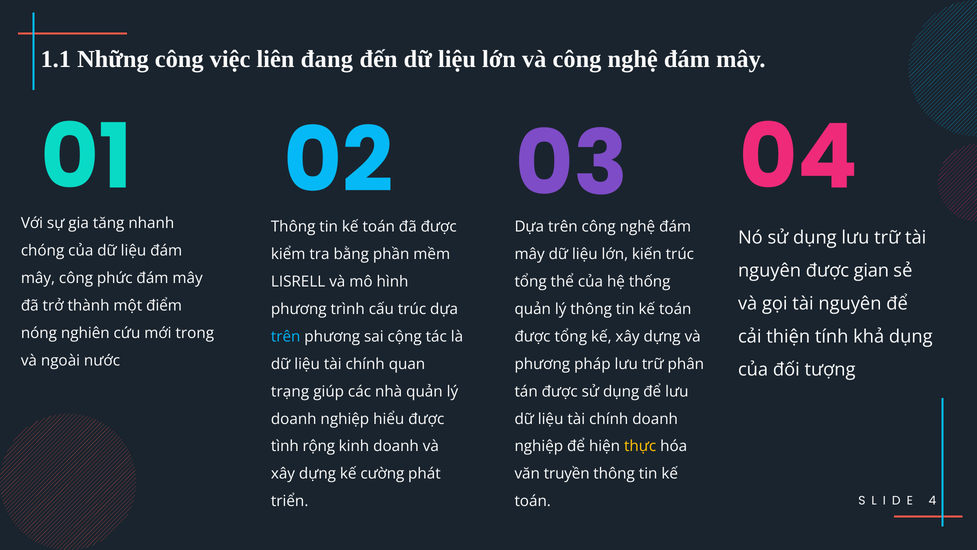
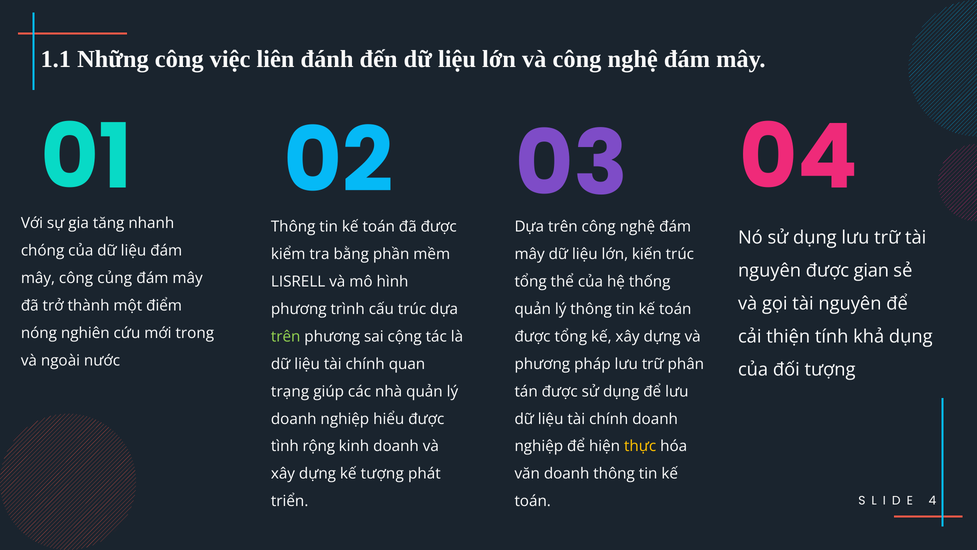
đang: đang -> đánh (327, 59)
phức: phức -> củng (115, 278)
trên colour: light blue -> light green (286, 336)
kế cường: cường -> tượng (382, 474)
văn truyền: truyền -> doanh (567, 474)
